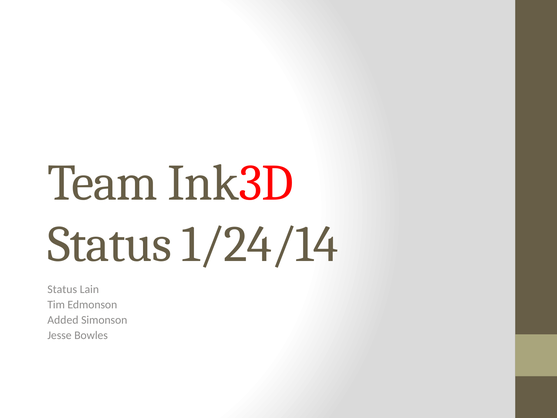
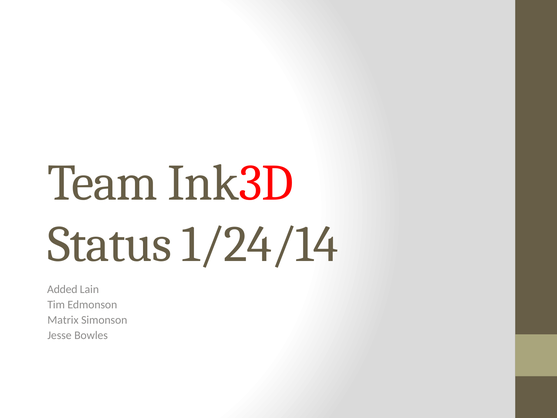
Status: Status -> Added (62, 289)
Added: Added -> Matrix (63, 320)
